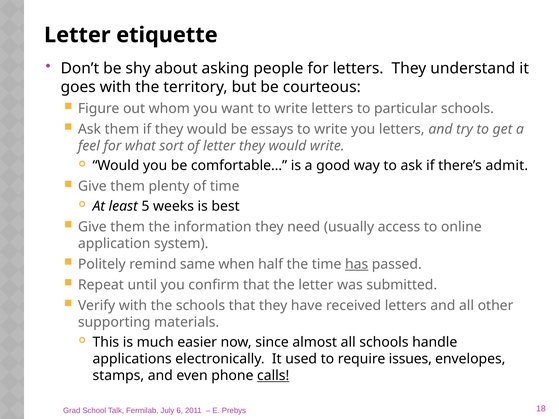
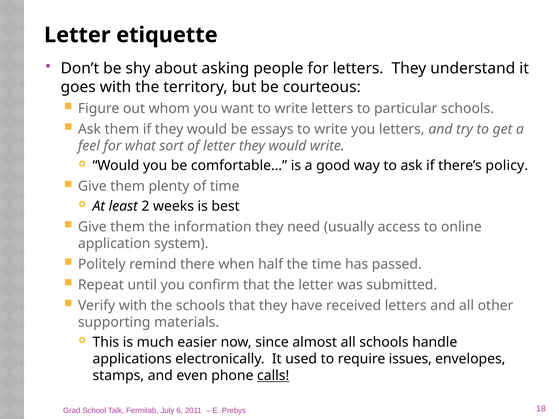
admit: admit -> policy (507, 166)
5: 5 -> 2 (145, 206)
same: same -> there (198, 264)
has underline: present -> none (357, 264)
